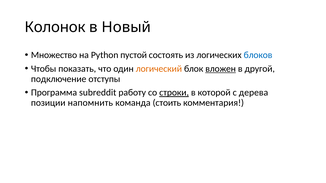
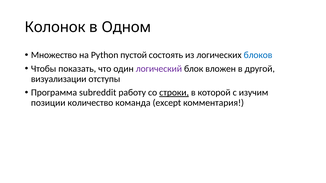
Новый: Новый -> Одном (126, 27)
логический colour: orange -> purple (159, 69)
вложен underline: present -> none (221, 69)
подключение: подключение -> визуализации (59, 79)
дерева: дерева -> изучим (254, 93)
напомнить: напомнить -> количество (90, 103)
стоить: стоить -> except (167, 103)
